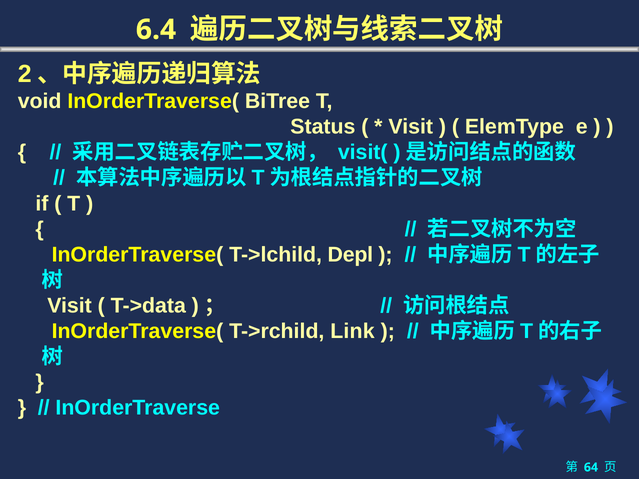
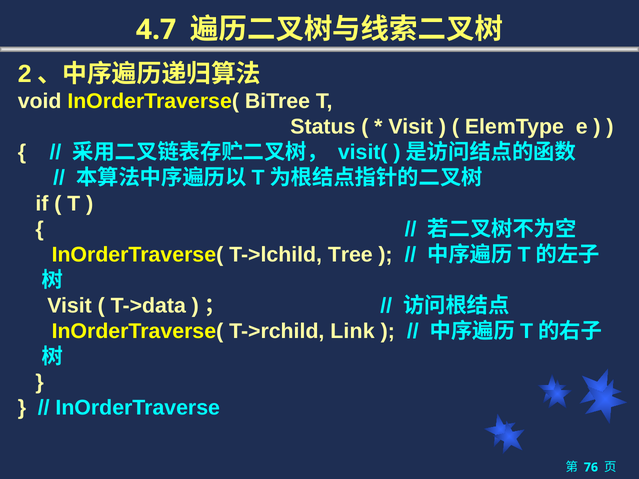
6.4: 6.4 -> 4.7 (156, 30)
Depl: Depl -> Tree (350, 255)
64: 64 -> 76 (591, 468)
